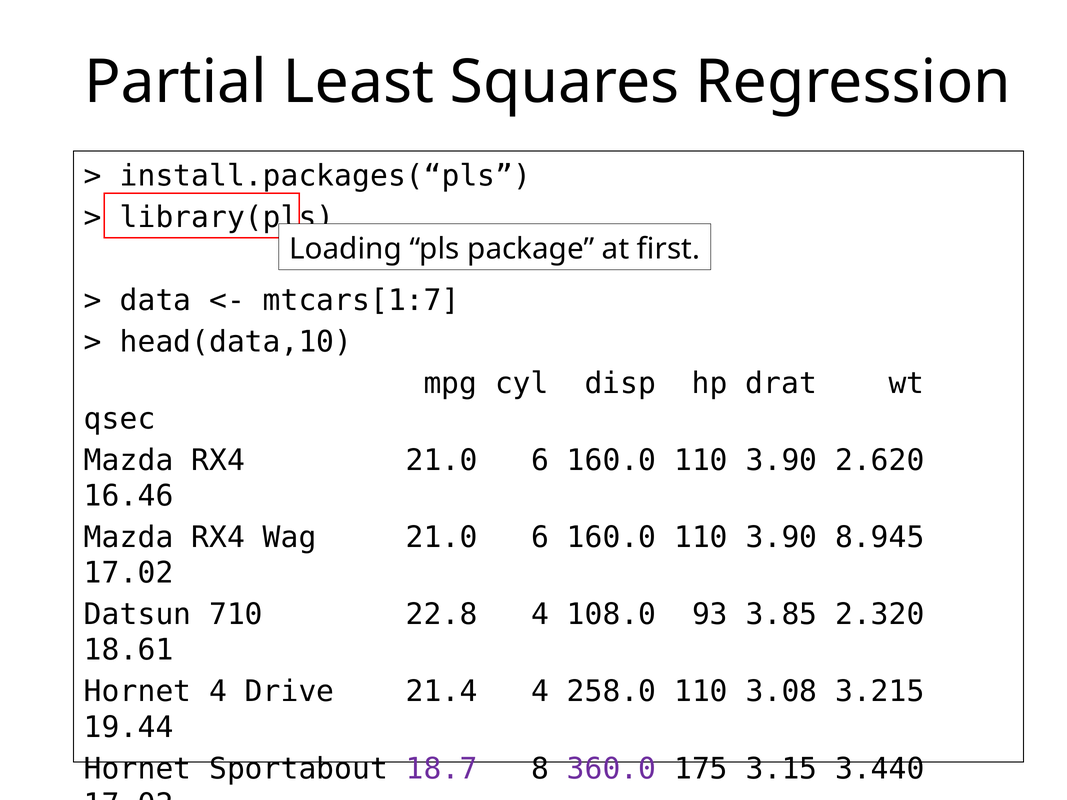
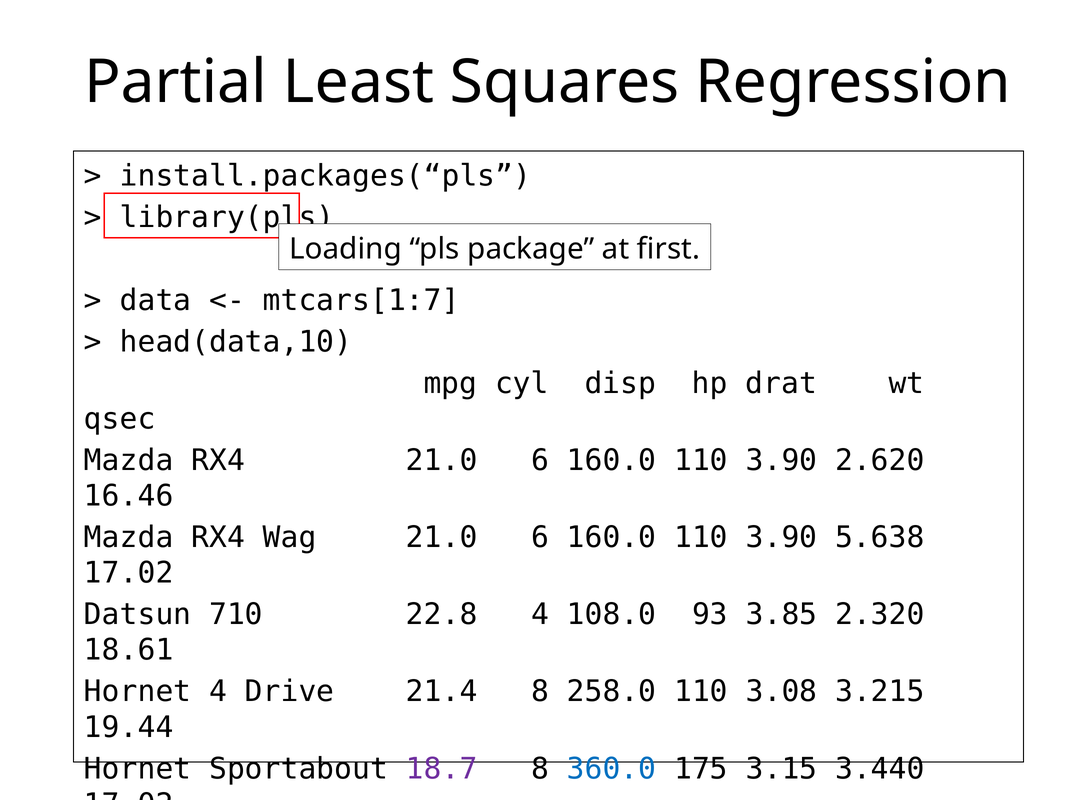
8.945: 8.945 -> 5.638 (880, 538)
21.4 4: 4 -> 8 (540, 692)
360.0 colour: purple -> blue (611, 769)
